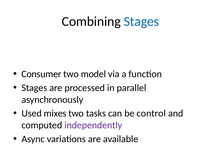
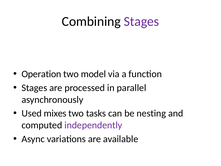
Stages colour: blue -> purple (141, 21)
Consumer: Consumer -> Operation (41, 74)
control: control -> nesting (151, 113)
